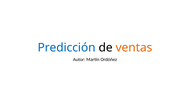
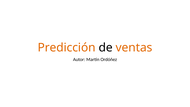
Predicción colour: blue -> orange (67, 47)
